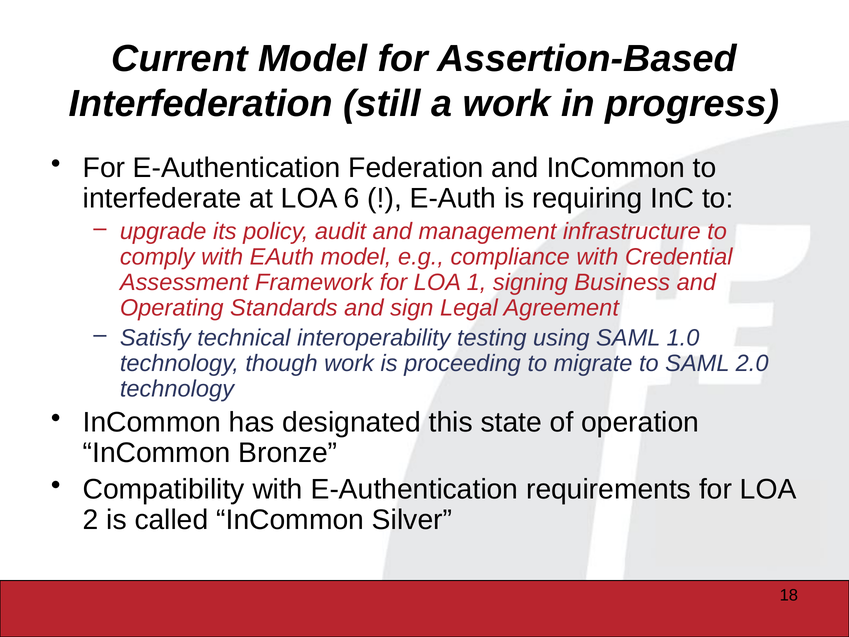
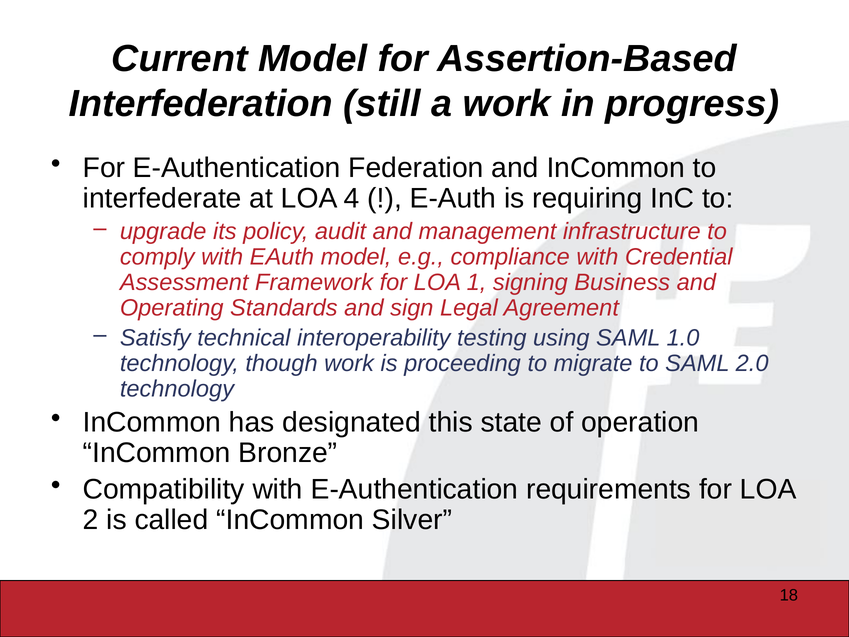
6: 6 -> 4 (352, 198)
